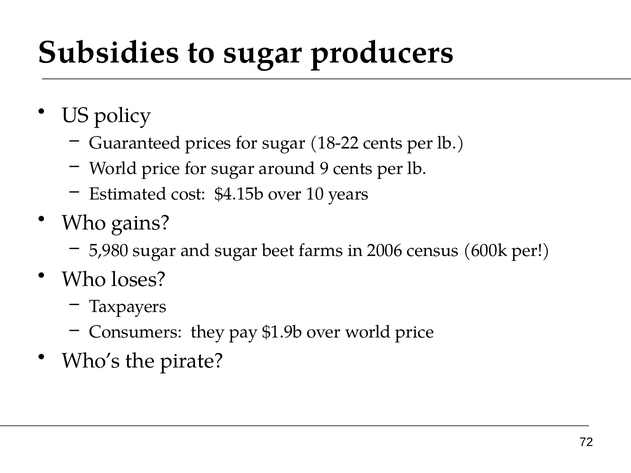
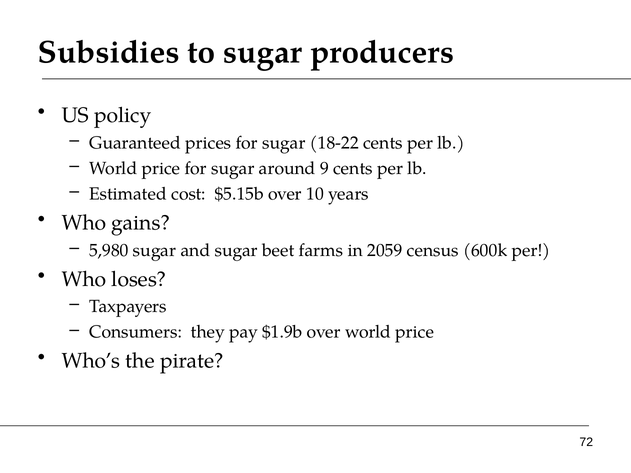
$4.15b: $4.15b -> $5.15b (239, 194)
2006: 2006 -> 2059 (385, 250)
